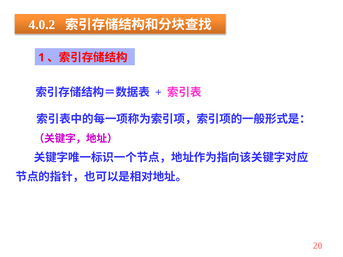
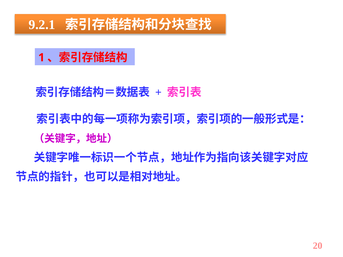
4.0.2: 4.0.2 -> 9.2.1 (42, 25)
